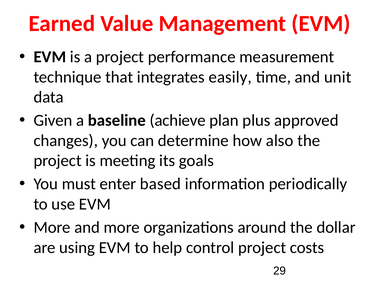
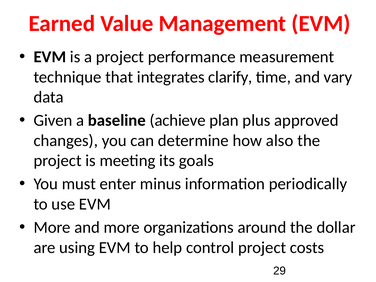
easily: easily -> clarify (230, 77)
unit: unit -> vary (338, 77)
based: based -> minus (161, 184)
